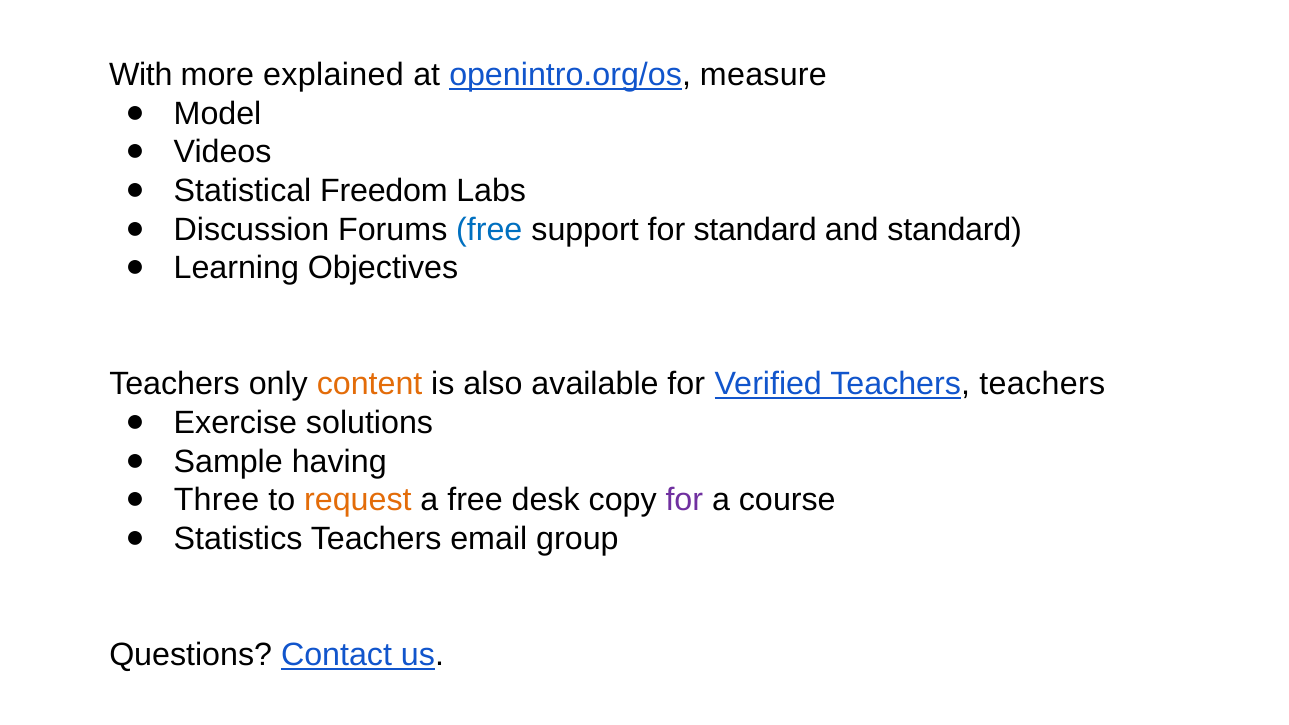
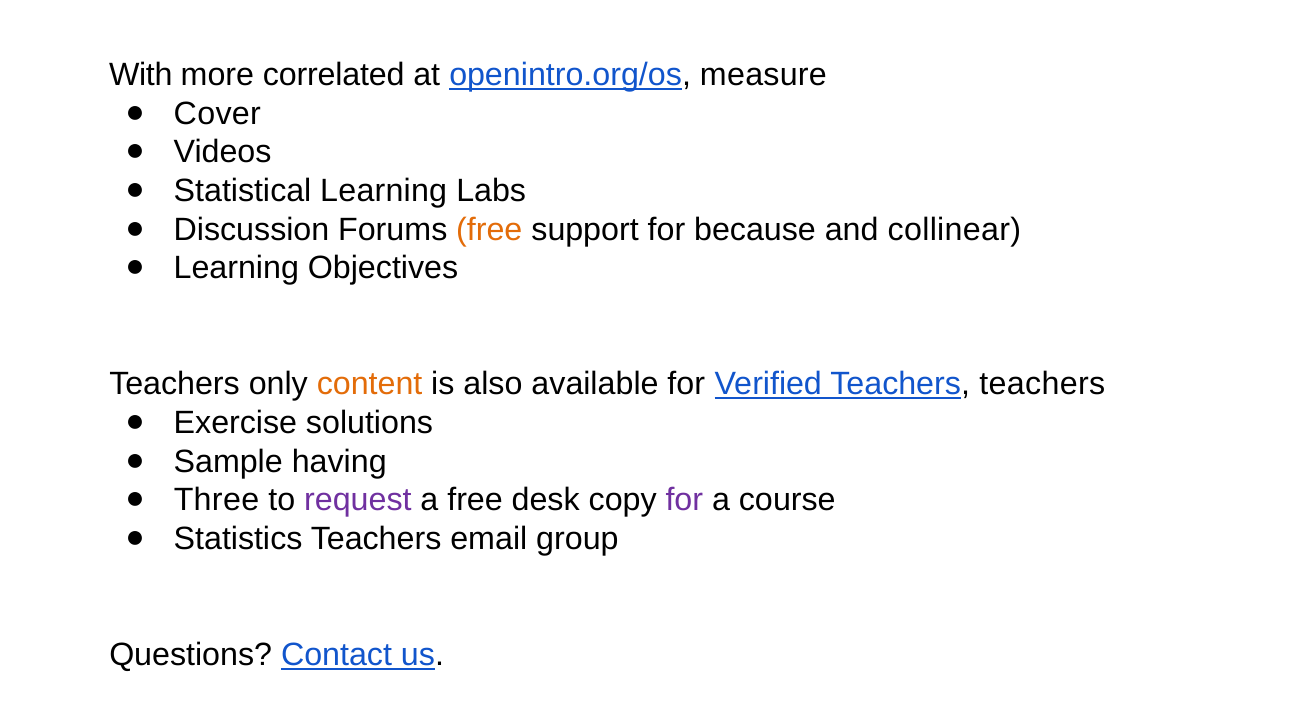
explained: explained -> correlated (334, 75)
Model: Model -> Cover (217, 113)
Statistical Freedom: Freedom -> Learning (384, 191)
free colour: blue -> orange (489, 229)
for standard: standard -> because (755, 229)
and standard: standard -> collinear (954, 229)
request colour: orange -> purple (358, 500)
